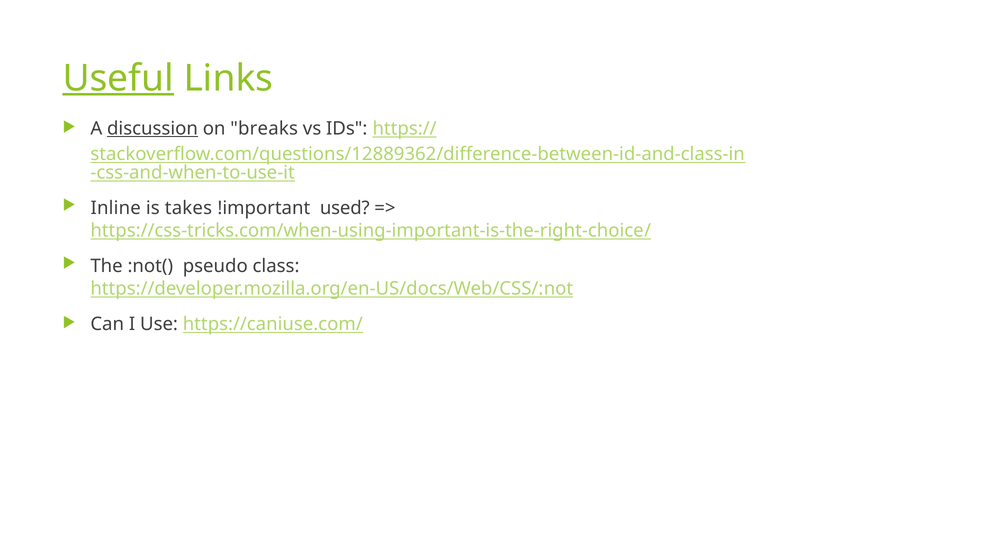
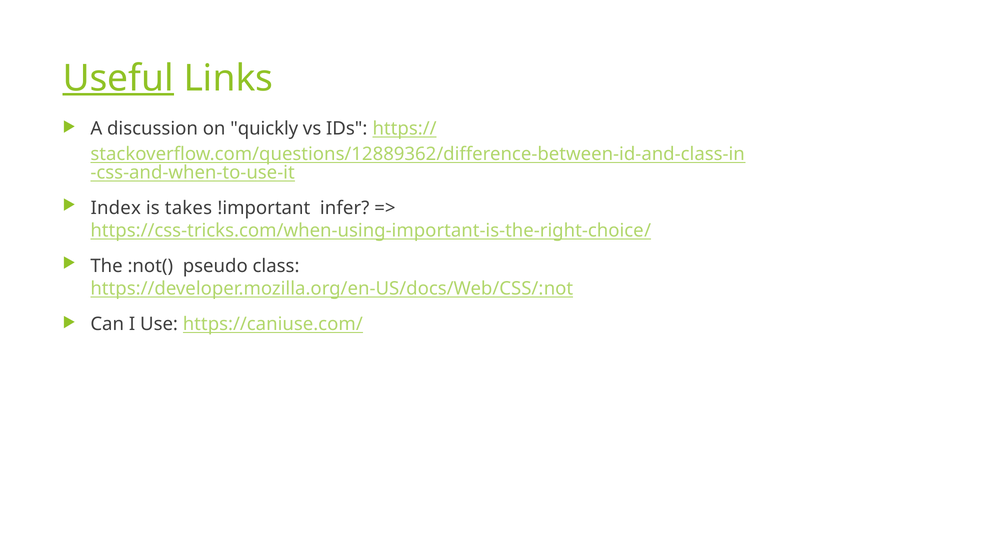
discussion underline: present -> none (152, 129)
breaks: breaks -> quickly (264, 129)
Inline: Inline -> Index (116, 208)
used: used -> infer (345, 208)
